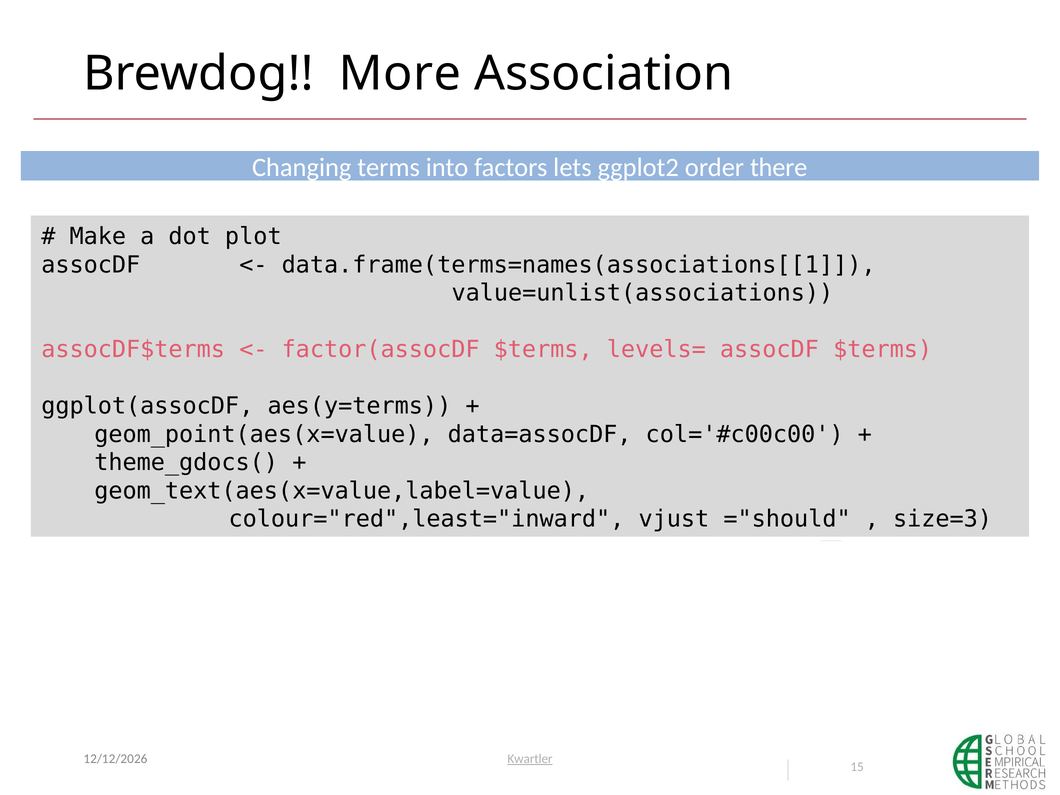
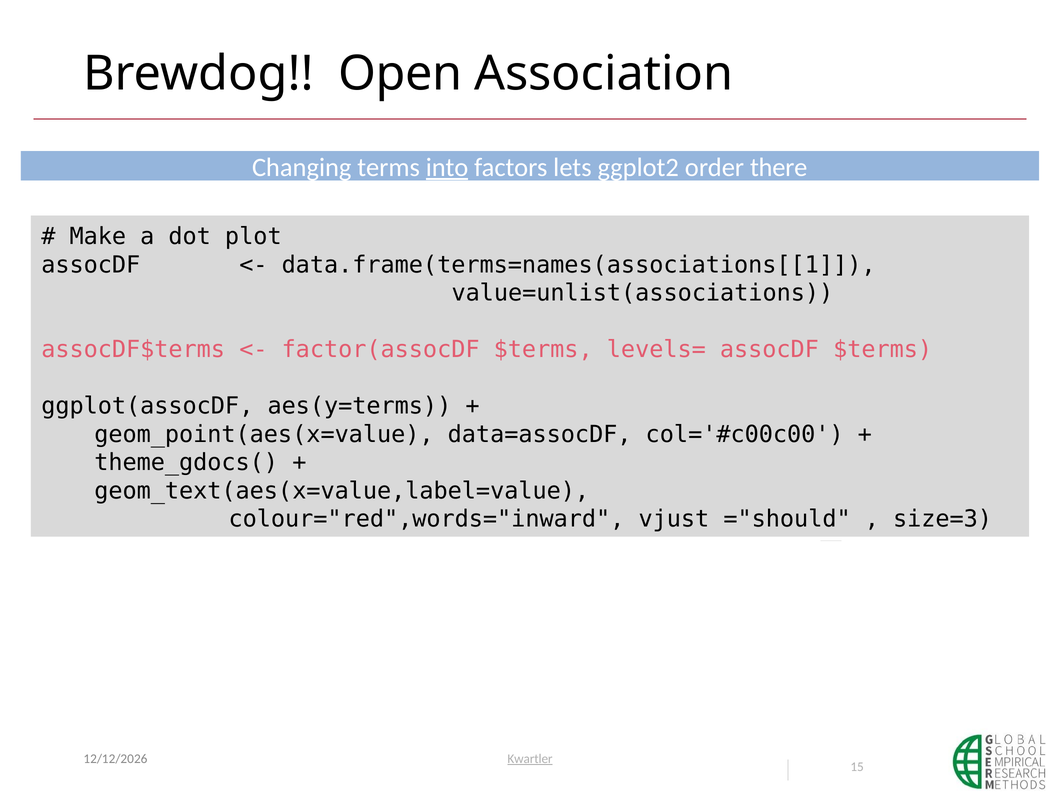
More: More -> Open (400, 73)
into underline: none -> present (447, 168)
colour="red",least="inward: colour="red",least="inward -> colour="red",words="inward (426, 519)
